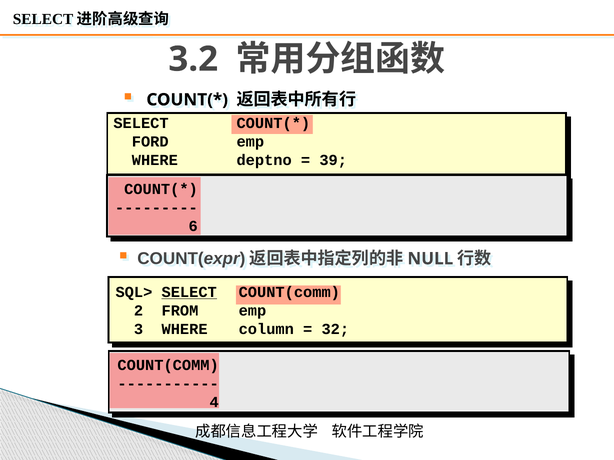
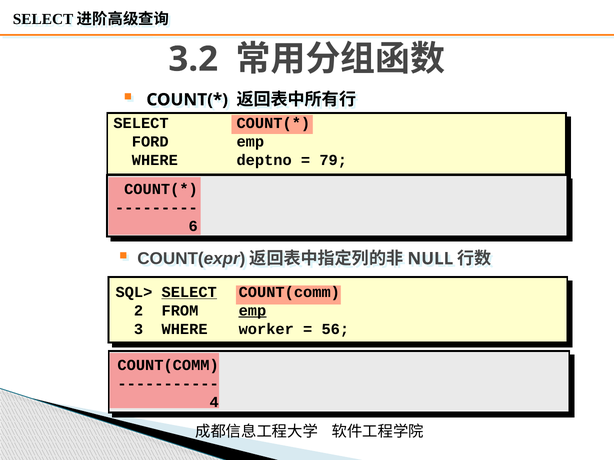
39: 39 -> 79 (333, 160)
emp underline: none -> present (252, 311)
column: column -> worker (266, 329)
32: 32 -> 56 (335, 329)
